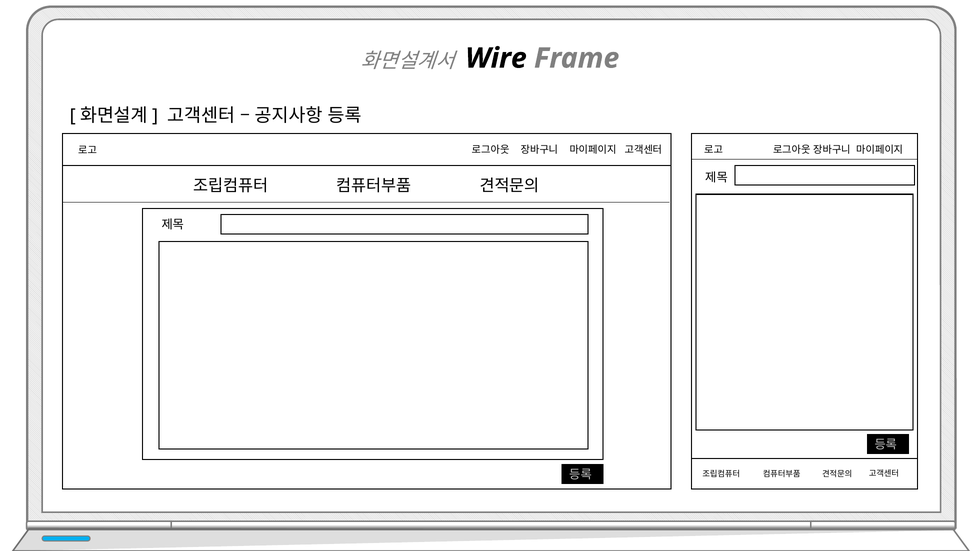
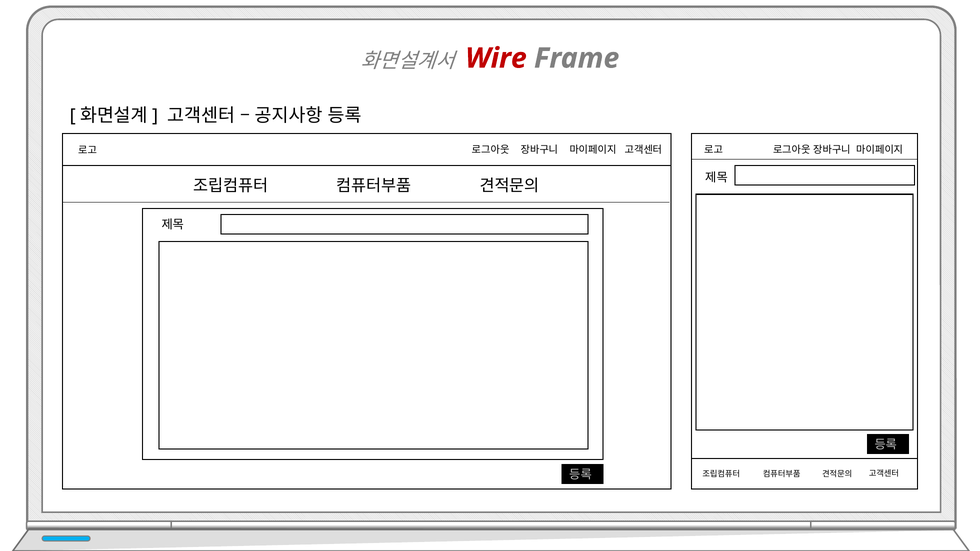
Wire colour: black -> red (496, 58)
